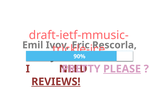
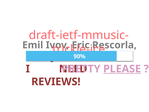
REVIEWS underline: present -> none (56, 82)
